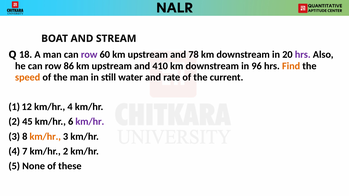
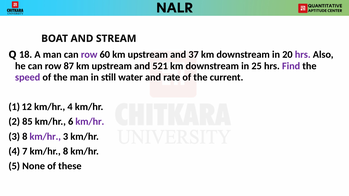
78: 78 -> 37 (194, 55)
86: 86 -> 87 (69, 66)
410: 410 -> 521 (160, 66)
96: 96 -> 25 (257, 66)
Find colour: orange -> purple (291, 66)
speed colour: orange -> purple (28, 77)
45: 45 -> 85 (27, 122)
km/hr colour: orange -> purple (45, 137)
7 km/hr 2: 2 -> 8 (66, 151)
